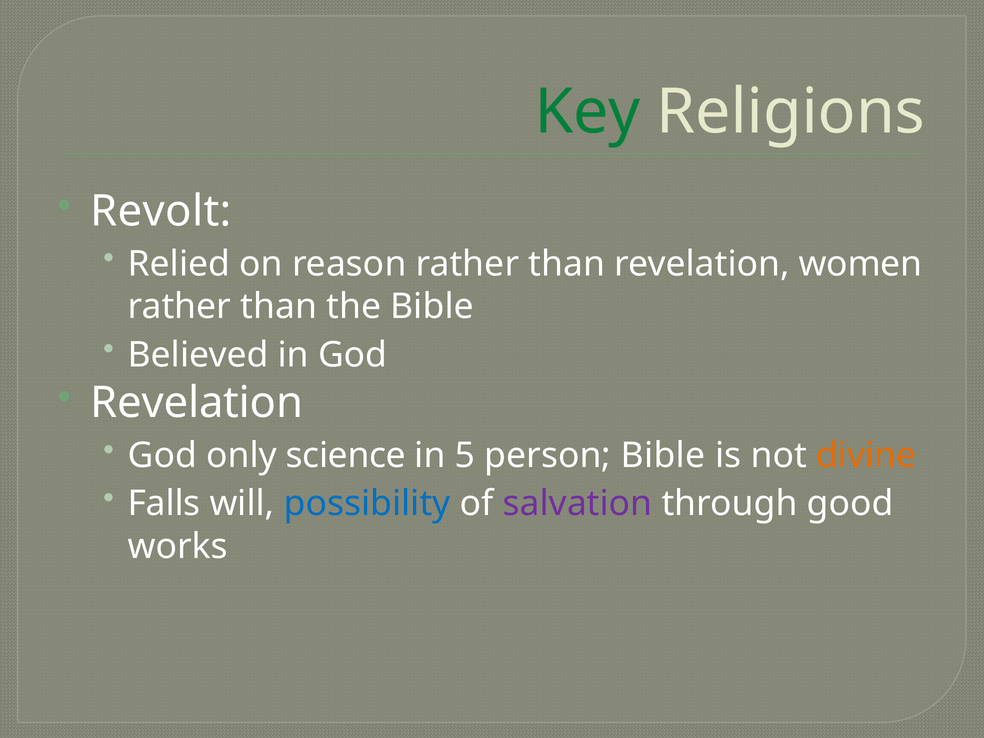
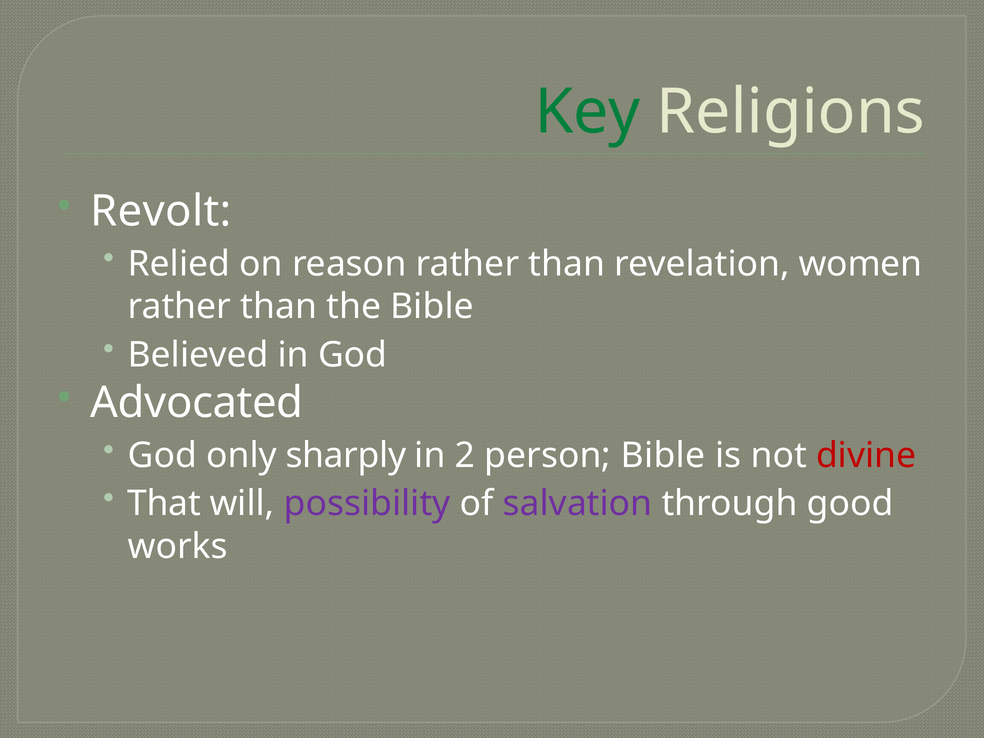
Revelation: Revelation -> Advocated (197, 403)
science: science -> sharply (346, 456)
5: 5 -> 2 (465, 456)
divine colour: orange -> red (866, 456)
Falls: Falls -> That (164, 504)
possibility colour: blue -> purple (367, 504)
